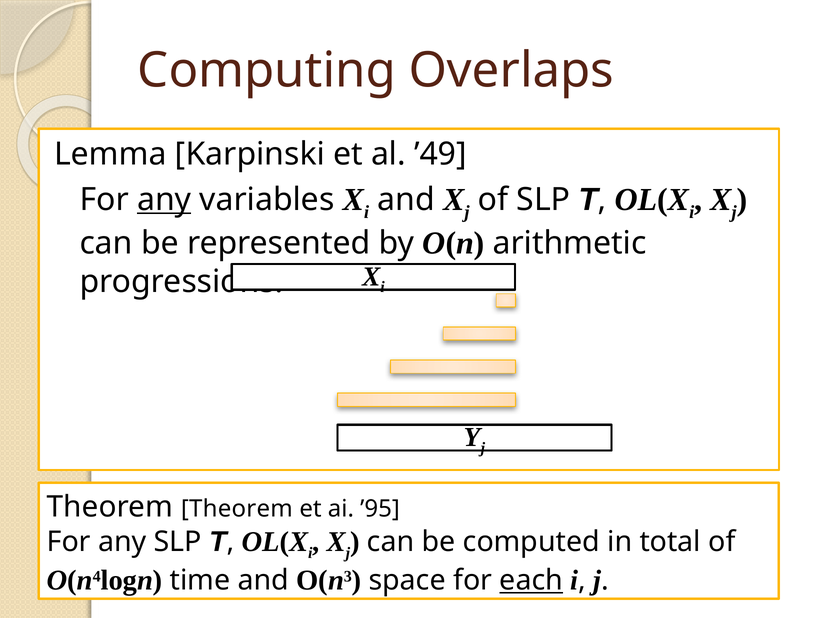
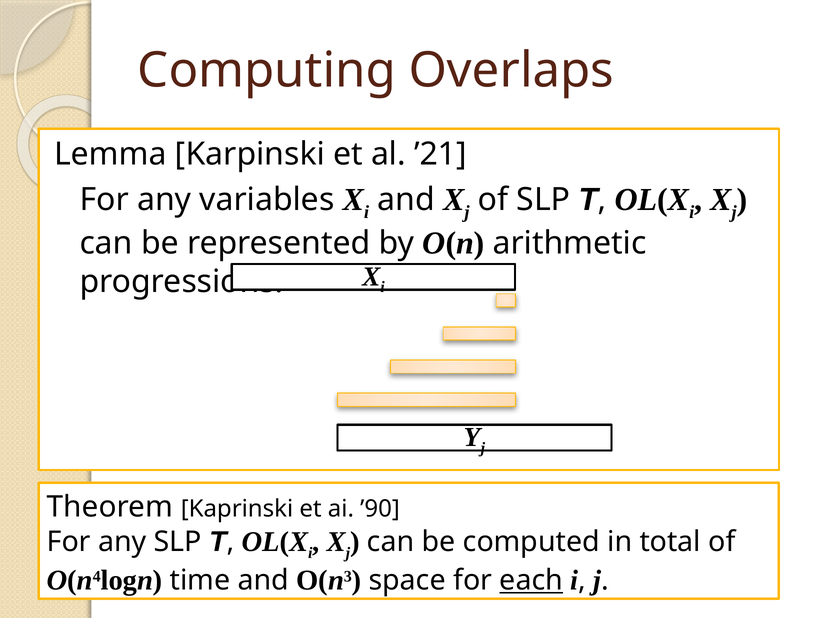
’49: ’49 -> ’21 (440, 154)
any underline: present -> none (164, 199)
Theorem Theorem: Theorem -> Kaprinski (237, 509)
’95: ’95 -> ’90 (380, 509)
